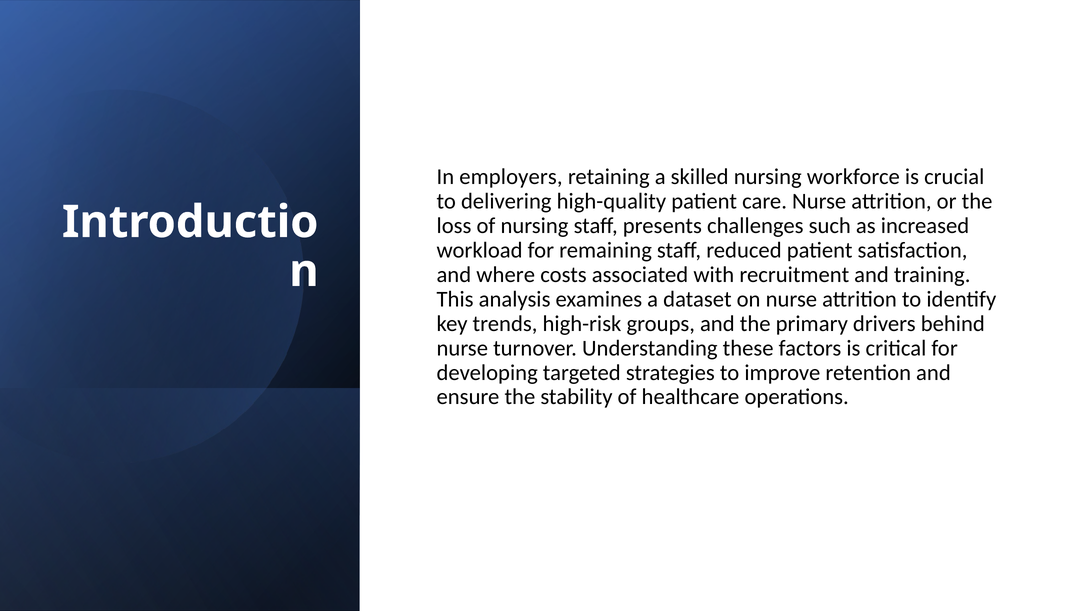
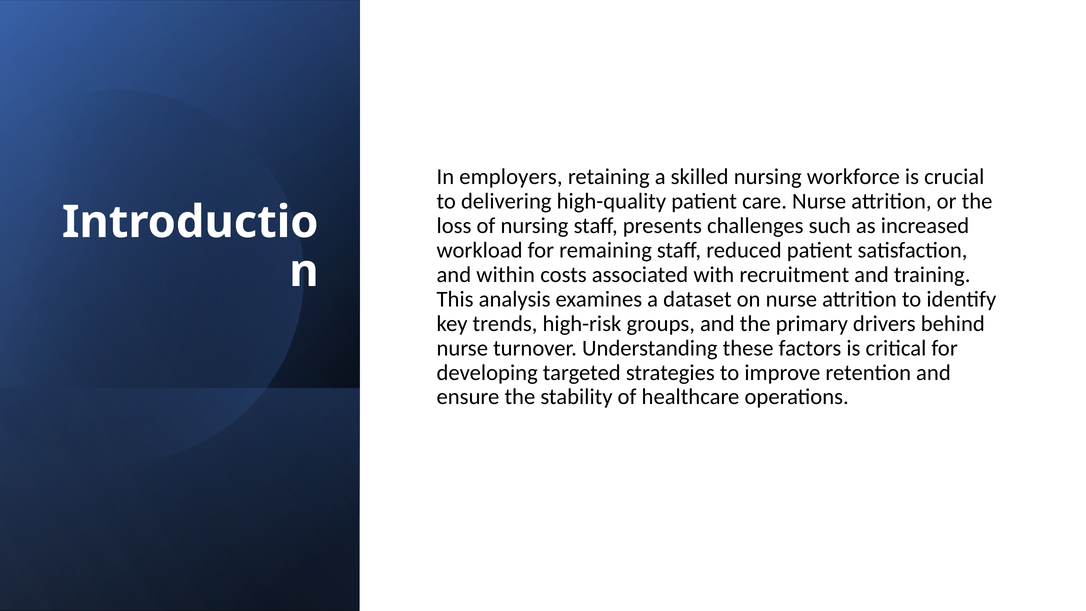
where: where -> within (506, 275)
